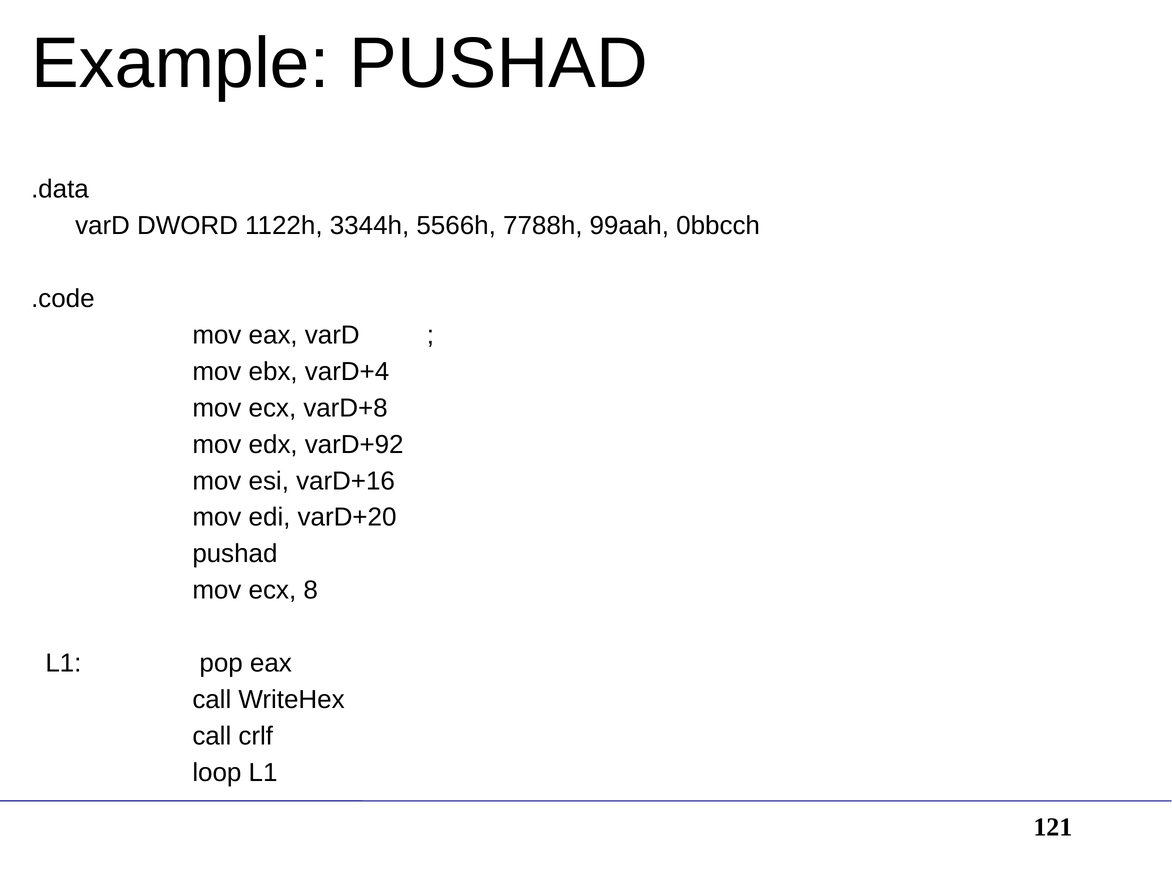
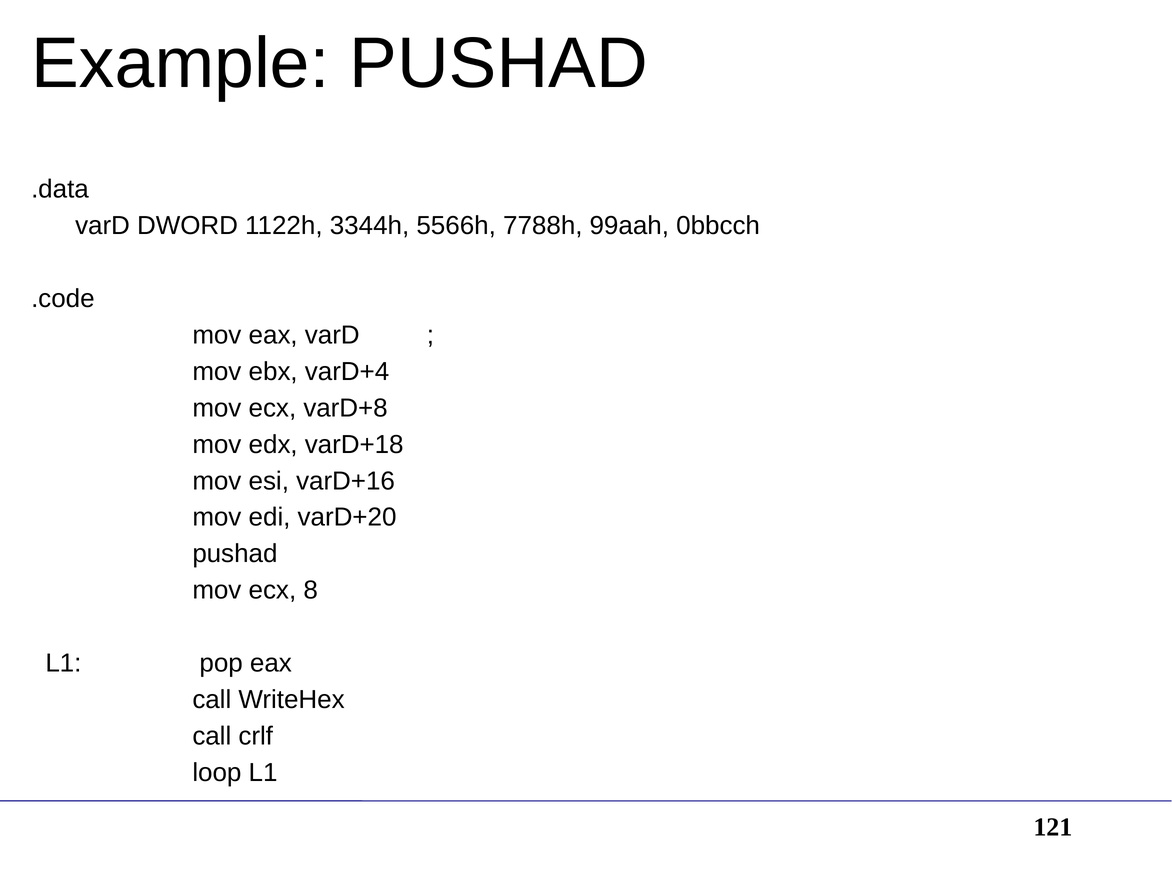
varD+92: varD+92 -> varD+18 (354, 444)
